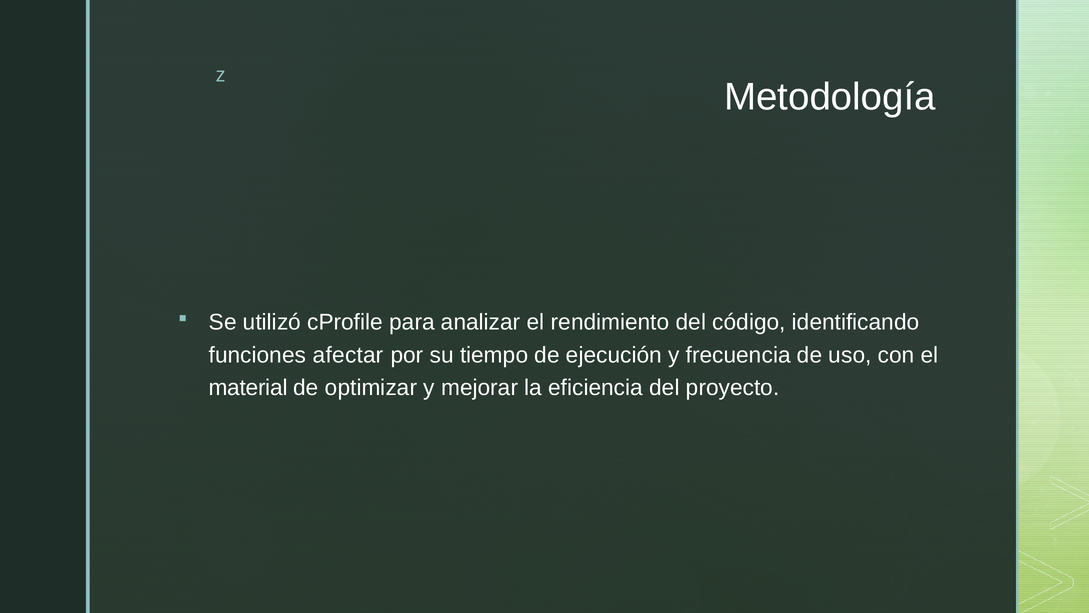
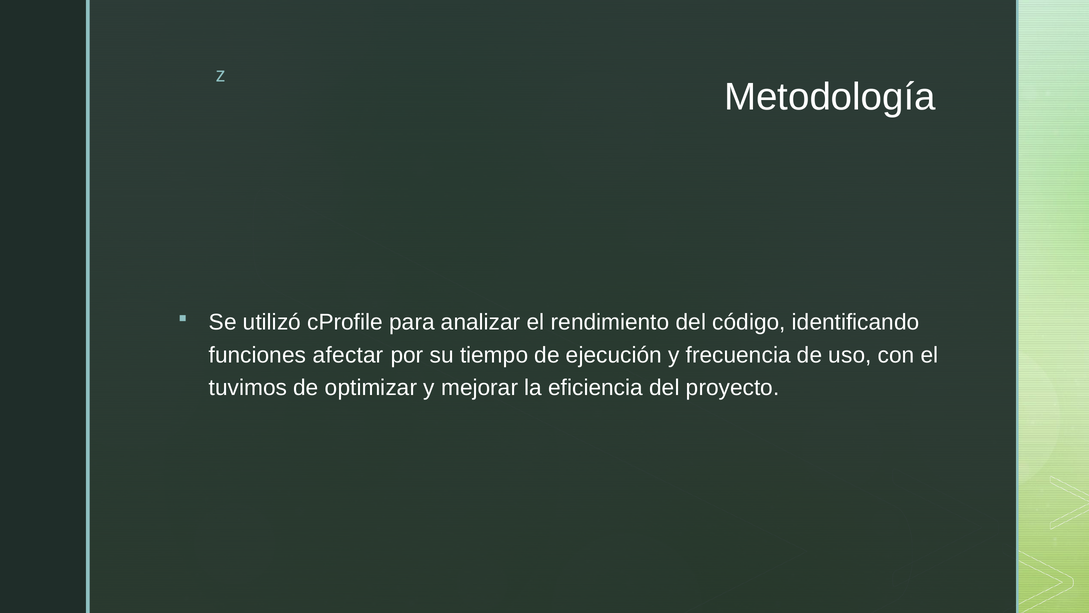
material: material -> tuvimos (248, 388)
